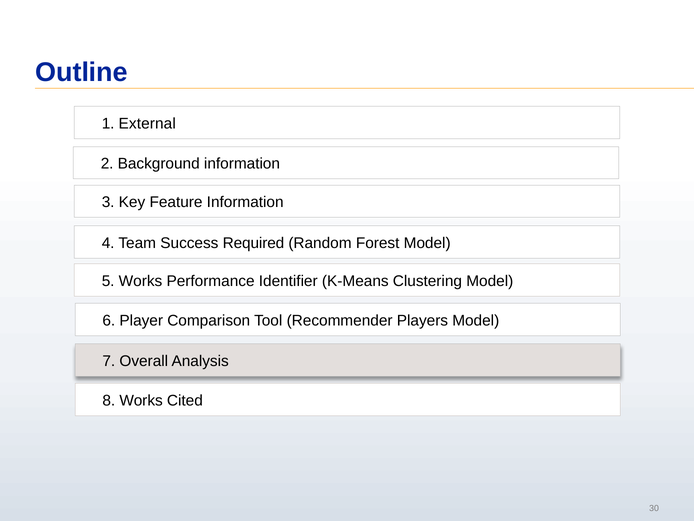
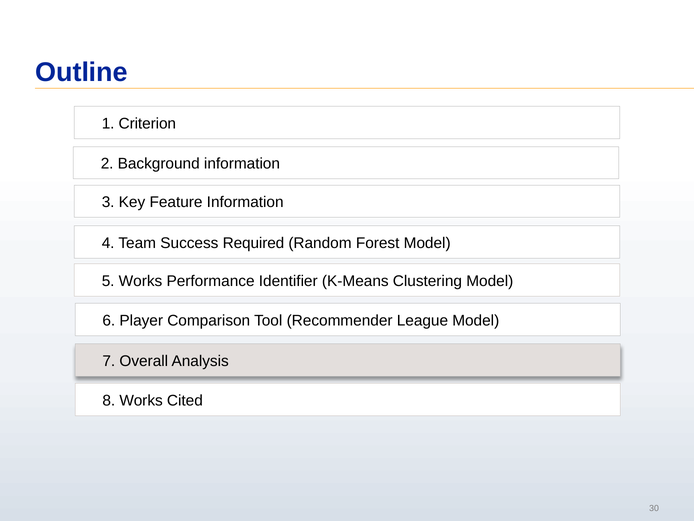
External: External -> Criterion (147, 124)
Players: Players -> League (422, 320)
